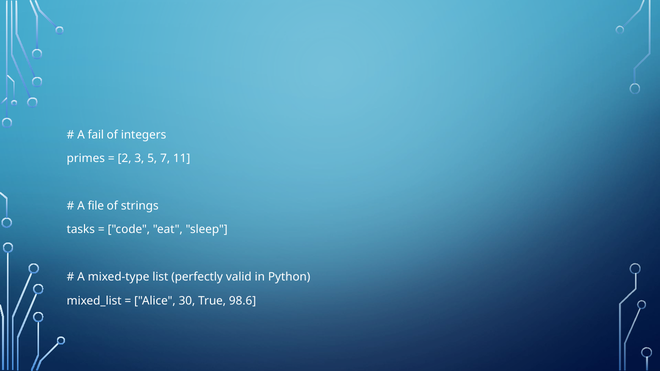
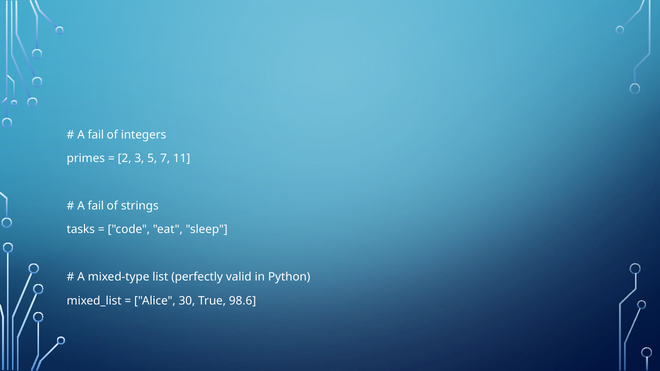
file: file -> fail (96, 206)
